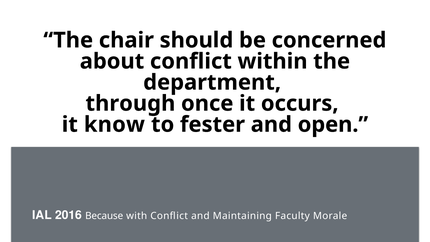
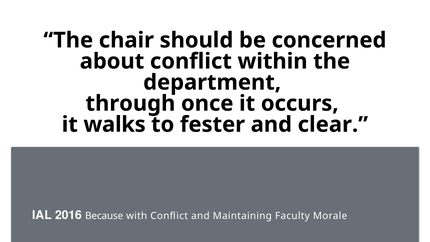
know: know -> walks (115, 124)
open: open -> clear (333, 124)
